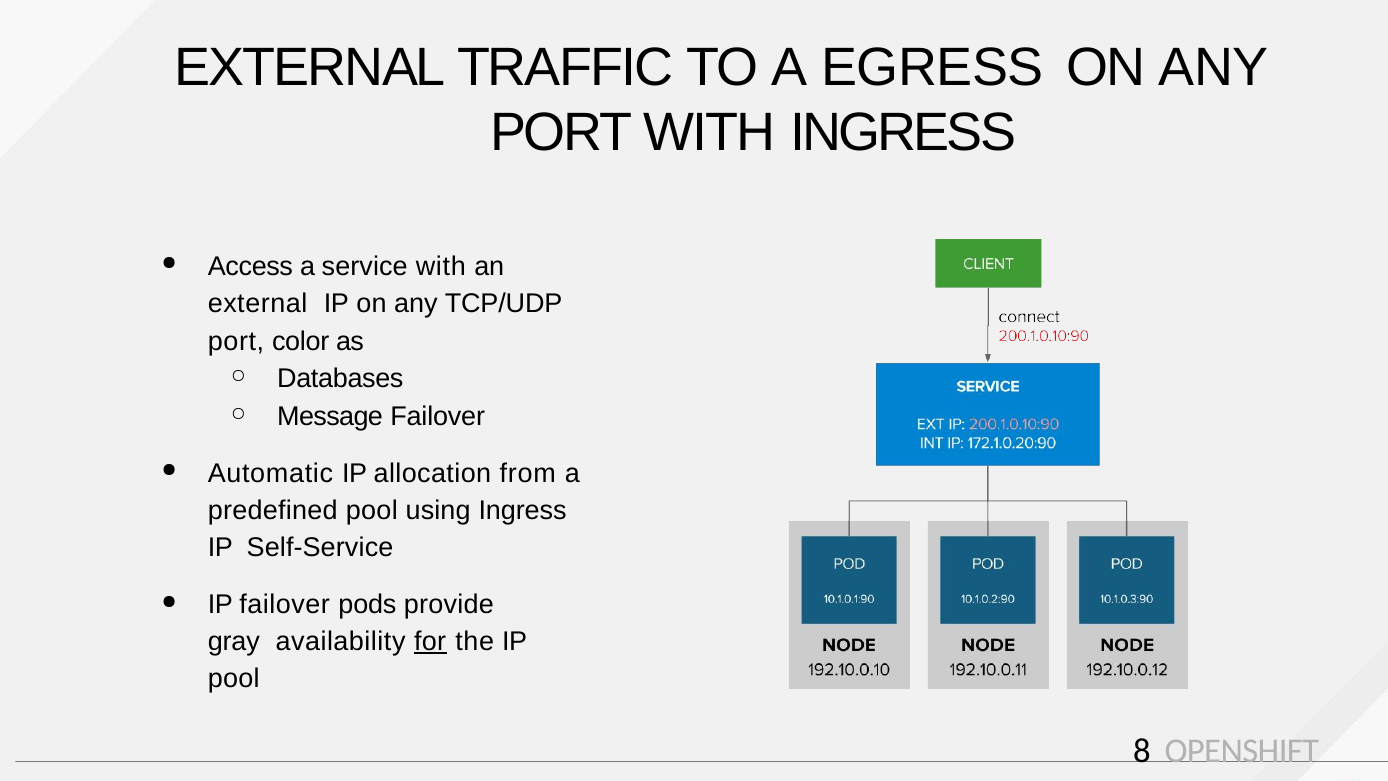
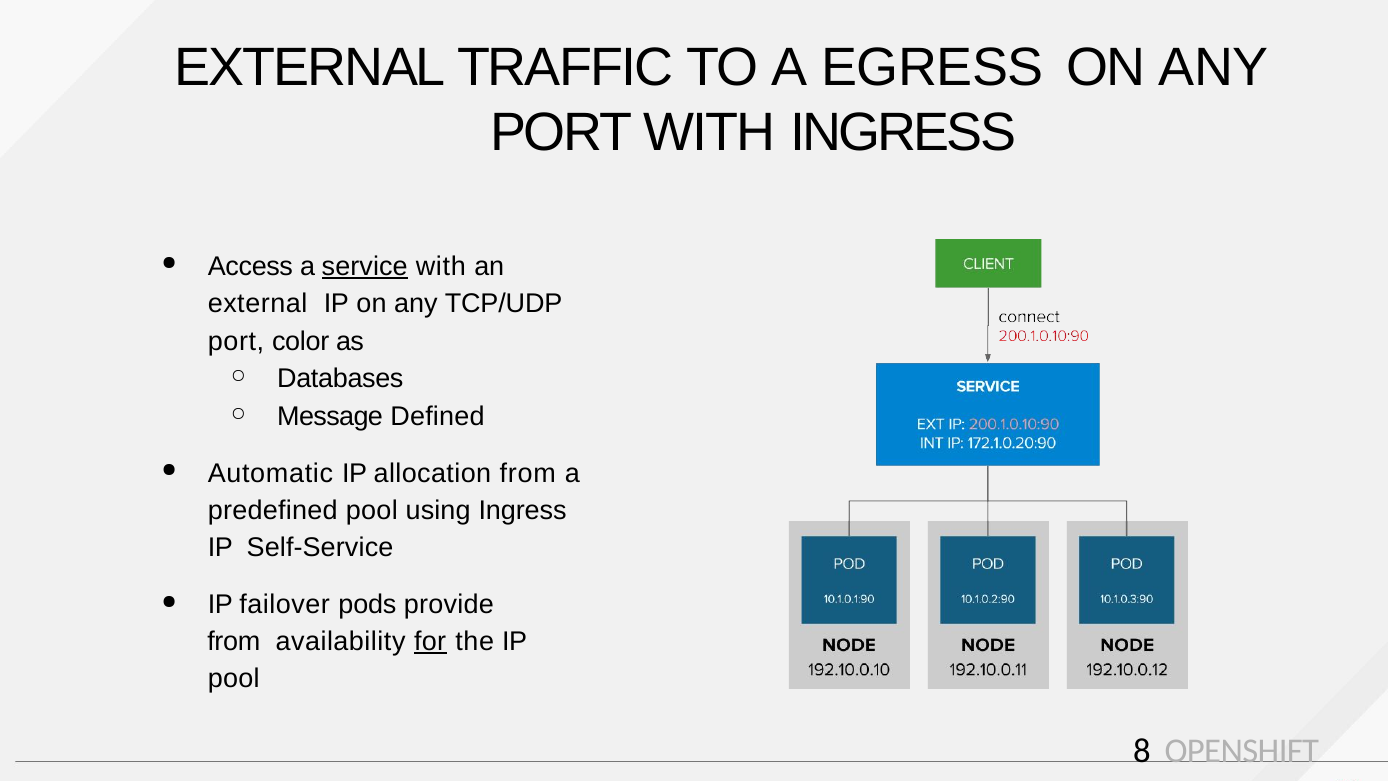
service underline: none -> present (365, 266)
Message Failover: Failover -> Defined (437, 416)
gray: gray -> from (234, 641)
